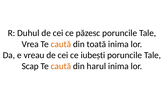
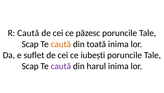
R Duhul: Duhul -> Caută (28, 33)
Vrea: Vrea -> Scap (30, 44)
vreau: vreau -> suflet (34, 55)
caută colour: orange -> purple (61, 66)
